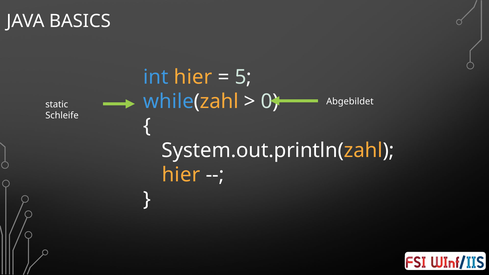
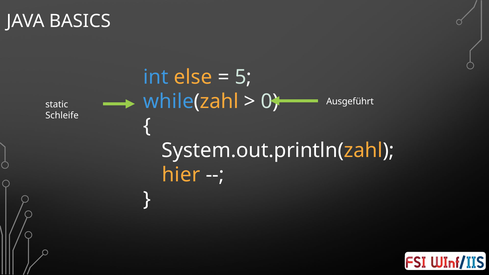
int hier: hier -> else (193, 77)
Abgebildet: Abgebildet -> Ausgeführt (350, 101)
